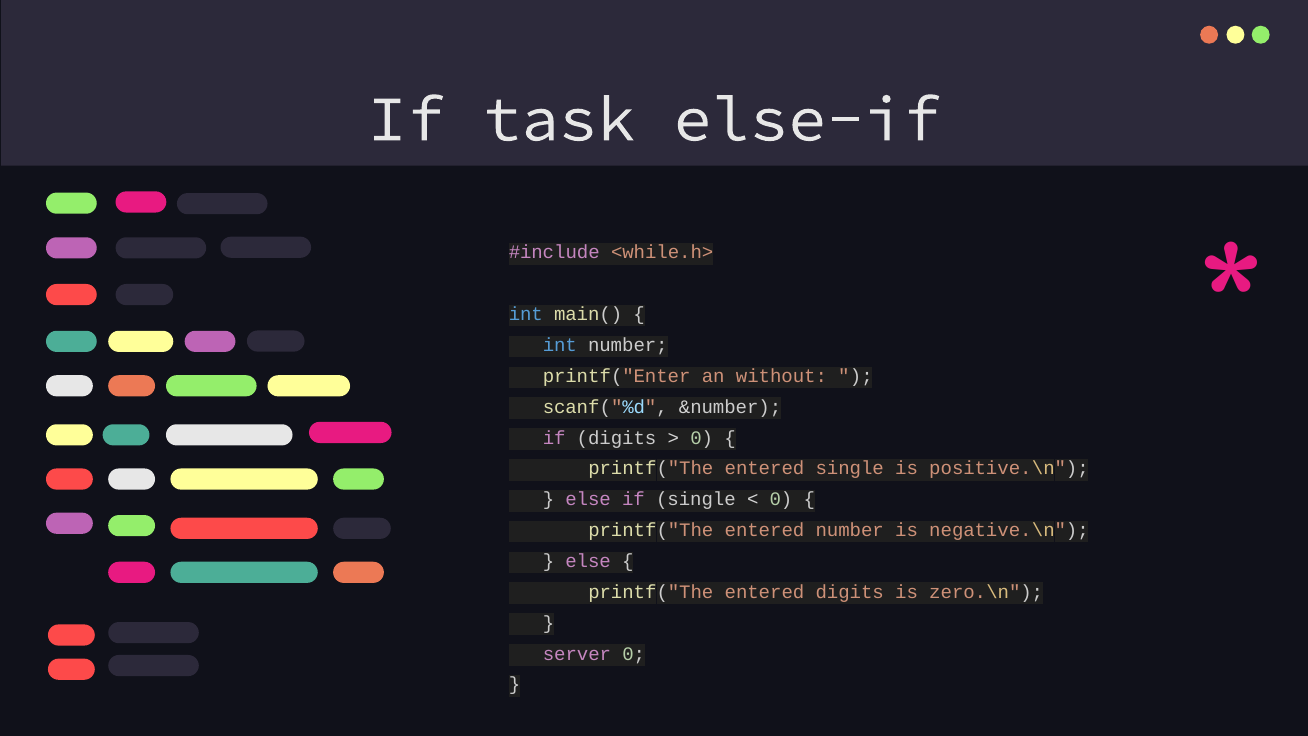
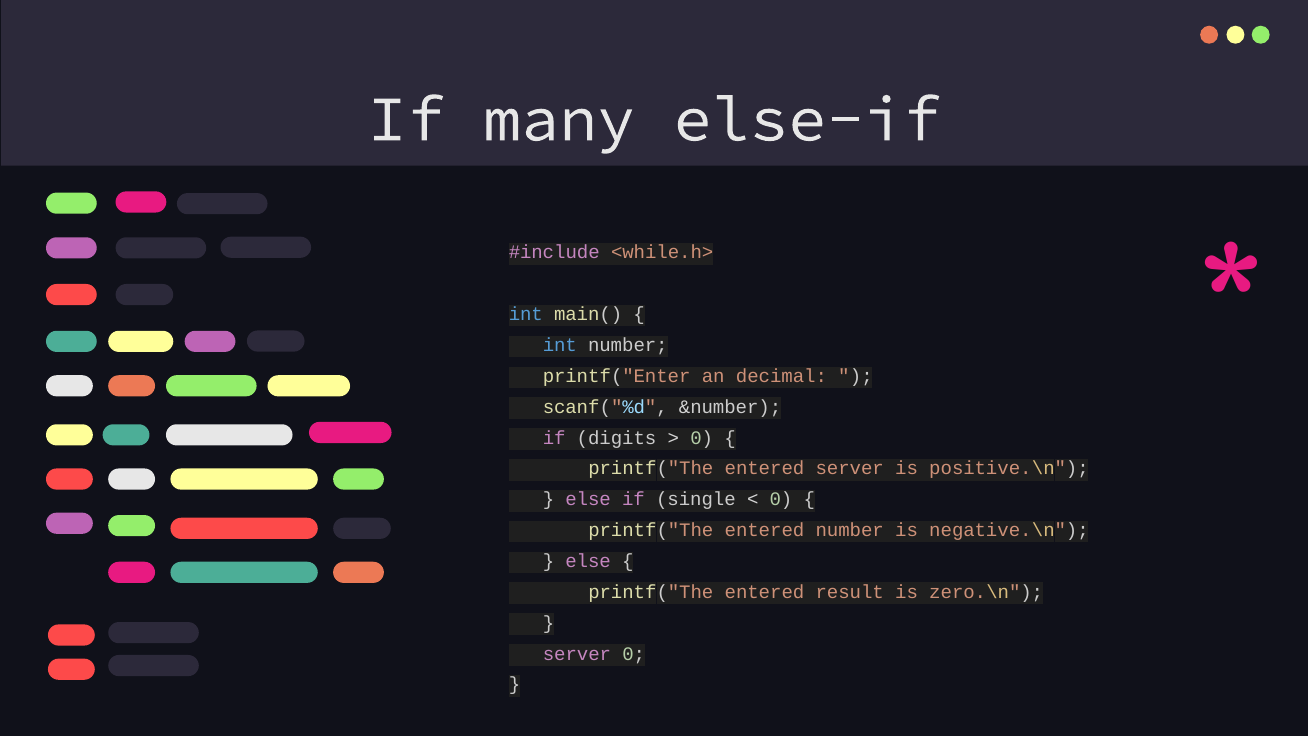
task: task -> many (559, 119)
without: without -> decimal (781, 376)
entered single: single -> server (850, 468)
entered digits: digits -> result (850, 592)
